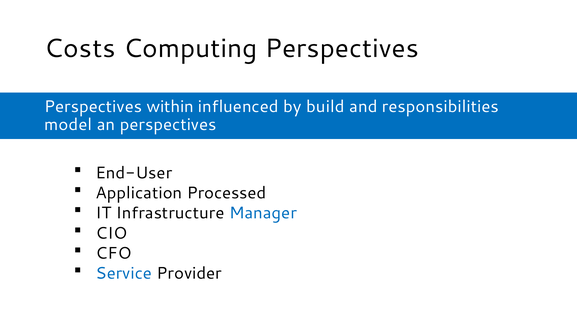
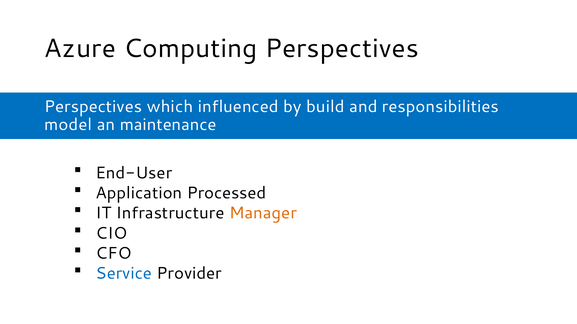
Costs: Costs -> Azure (80, 48)
within: within -> which (170, 107)
an perspectives: perspectives -> maintenance (168, 125)
Manager colour: blue -> orange (263, 213)
